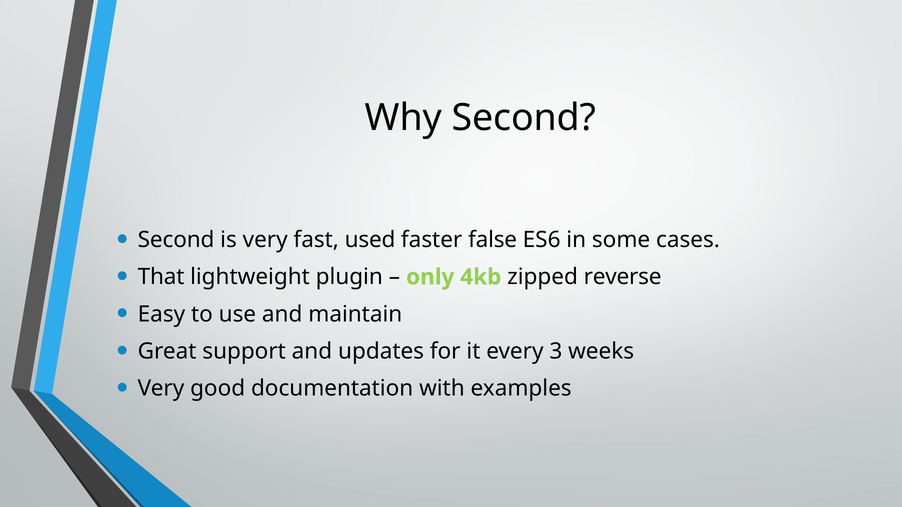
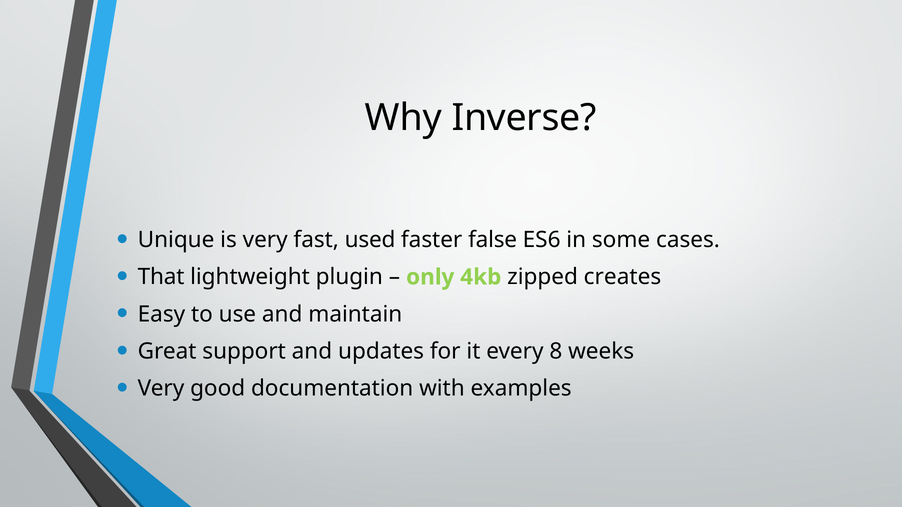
Why Second: Second -> Inverse (524, 118)
Second: Second -> Unique (176, 240)
reverse: reverse -> creates (623, 277)
3: 3 -> 8 (556, 352)
